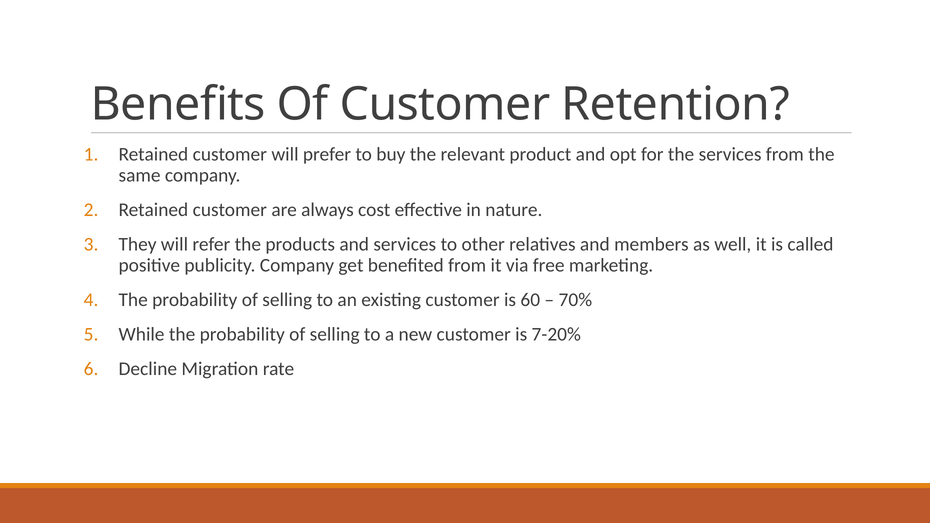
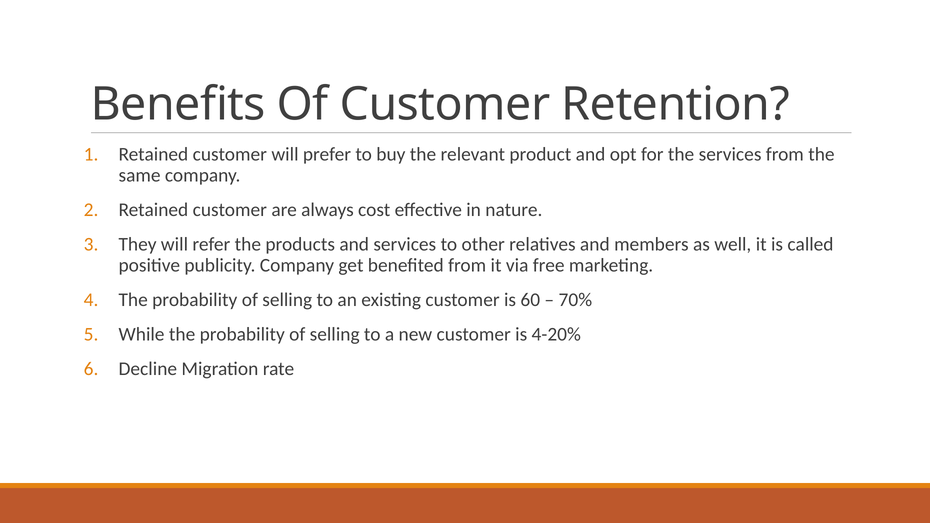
7-20%: 7-20% -> 4-20% (556, 334)
